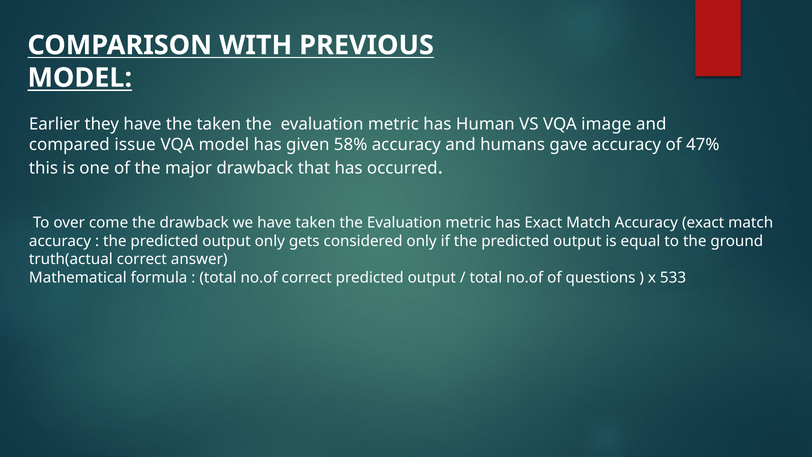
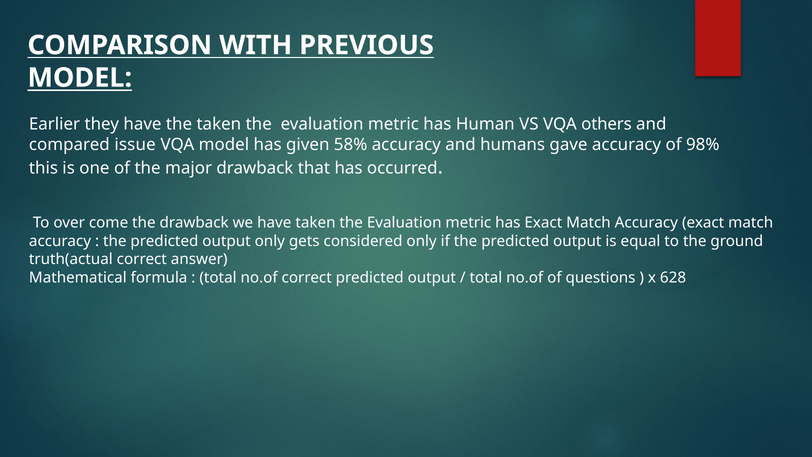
image: image -> others (606, 124)
47%: 47% -> 98% (703, 144)
533: 533 -> 628 (673, 277)
